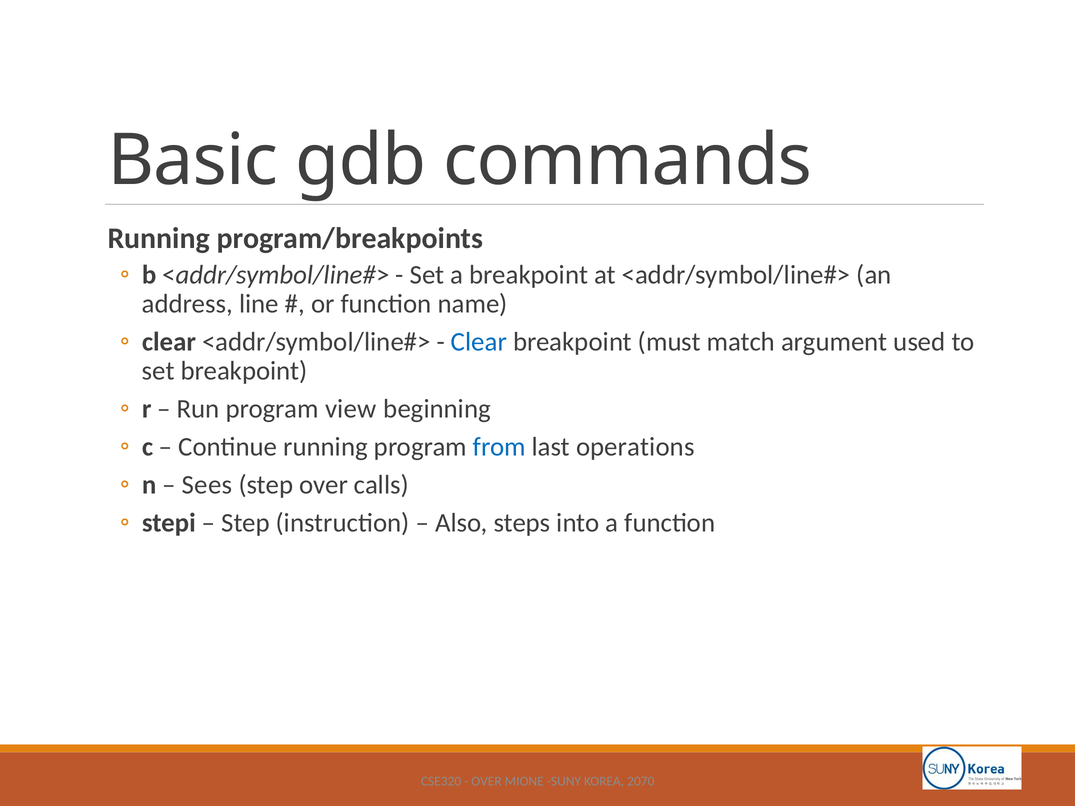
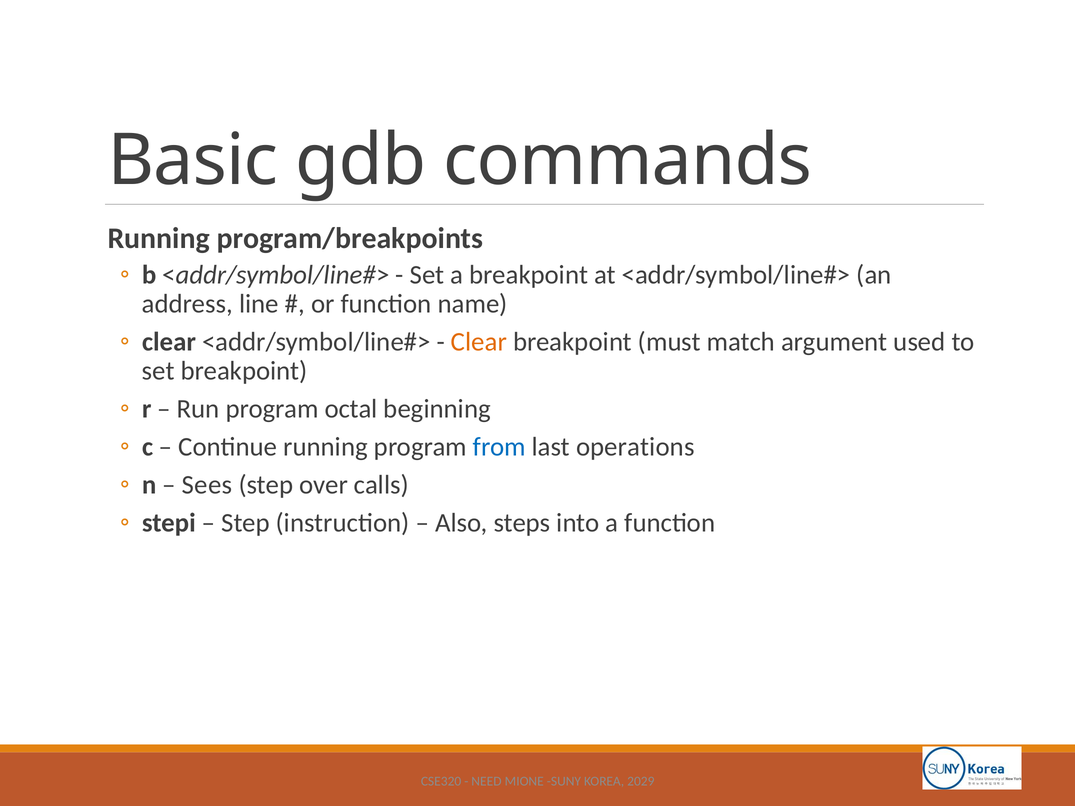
Clear colour: blue -> orange (479, 342)
view: view -> octal (351, 409)
OVER: OVER -> NEED (486, 782)
2070: 2070 -> 2029 (641, 782)
